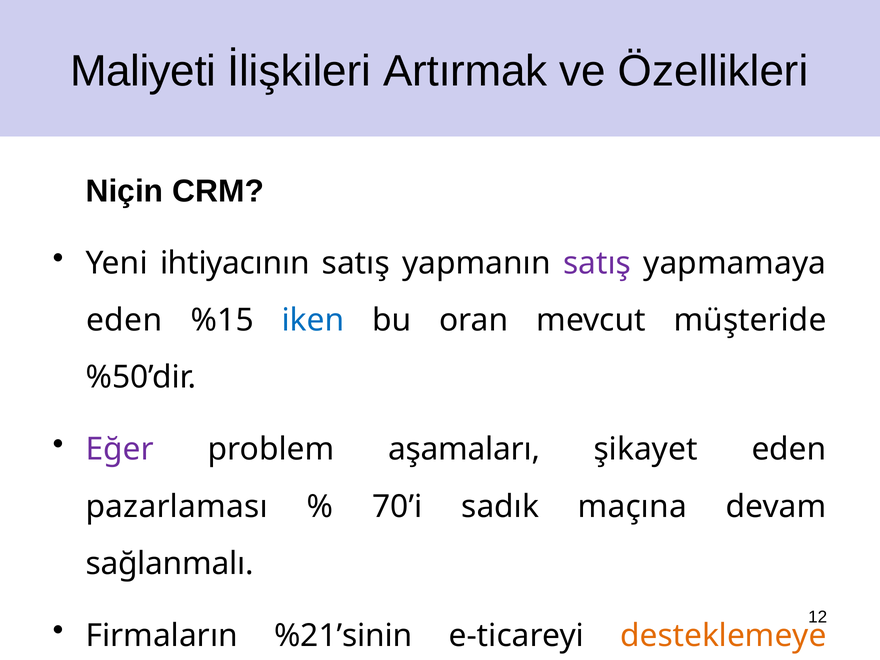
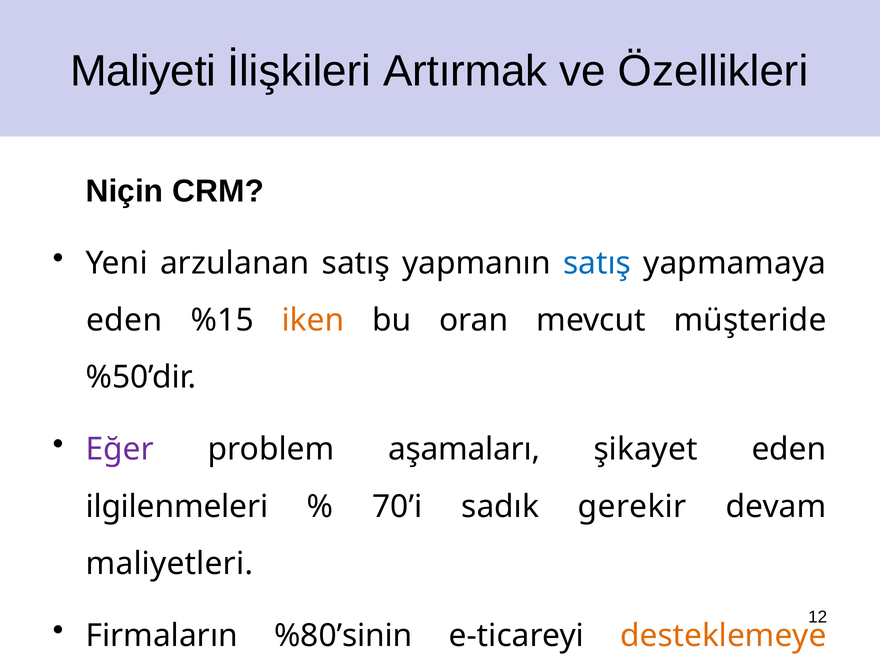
ihtiyacının: ihtiyacının -> arzulanan (235, 263)
satış colour: purple -> blue (597, 263)
iken colour: blue -> orange (313, 320)
pazarlaması: pazarlaması -> ilgilenmeleri (177, 507)
maçına: maçına -> gerekir (632, 507)
sağlanmalı: sağlanmalı -> maliyetleri (169, 564)
%21’sinin: %21’sinin -> %80’sinin (343, 636)
